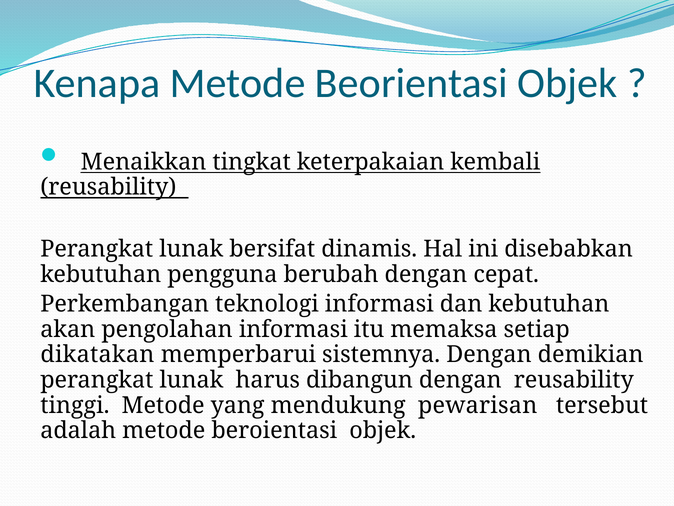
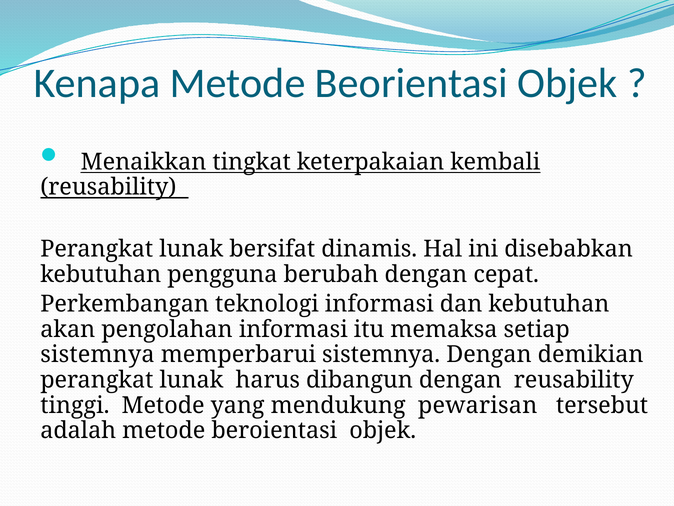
dikatakan: dikatakan -> sistemnya (97, 354)
